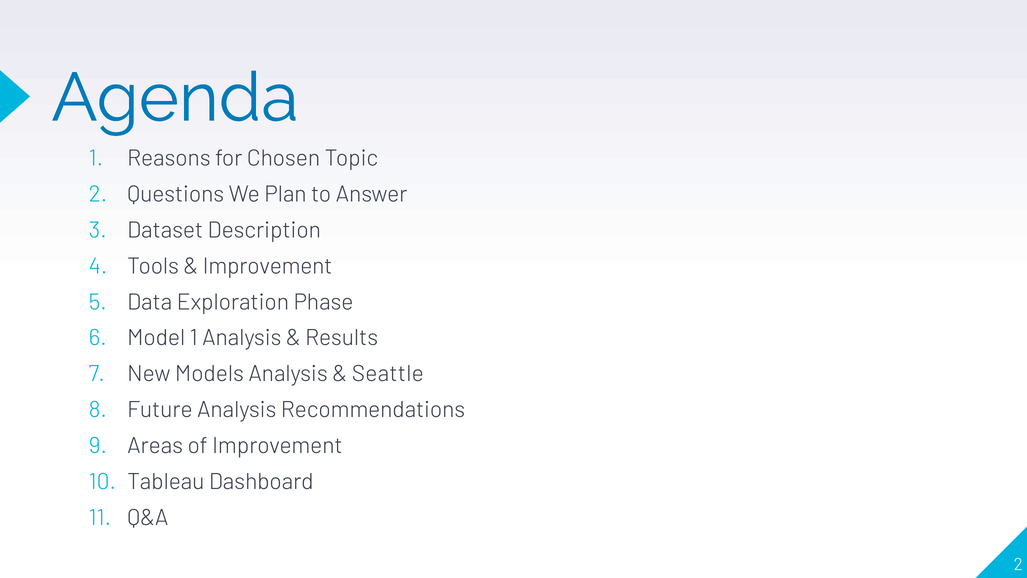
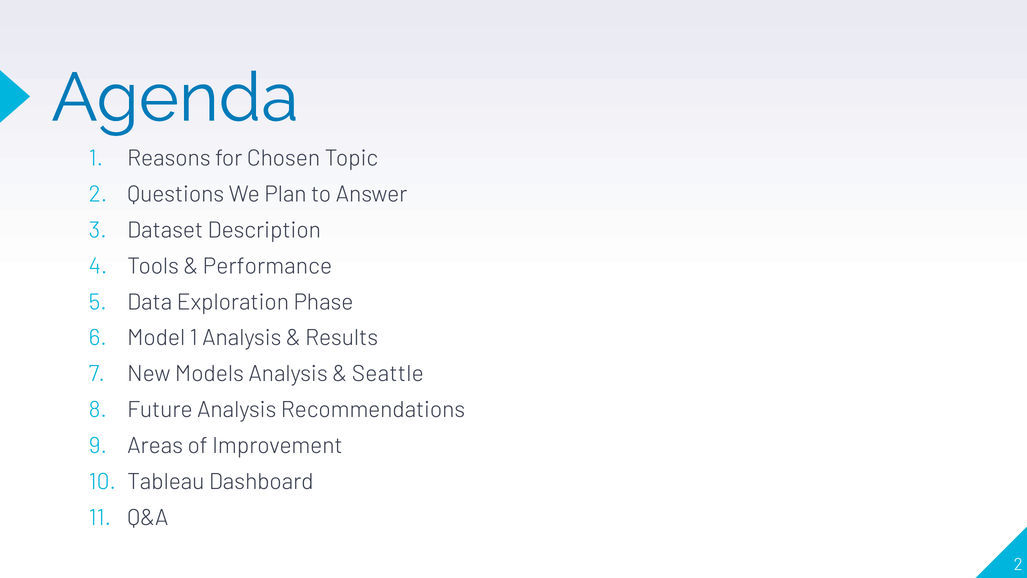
Improvement: Improvement -> Performance (267, 266)
